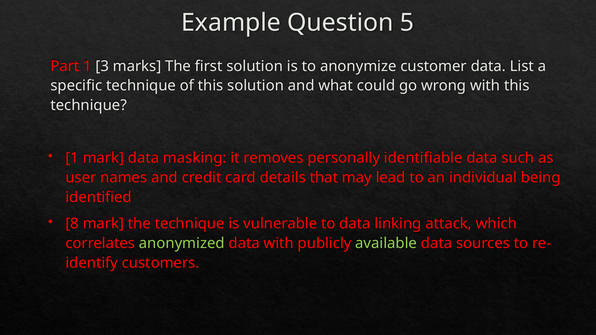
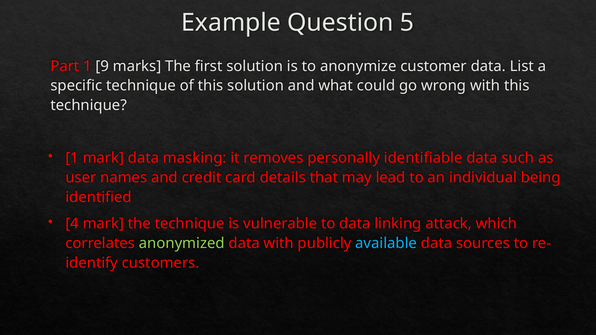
3: 3 -> 9 (102, 66)
8: 8 -> 4 (72, 224)
available colour: light green -> light blue (386, 244)
